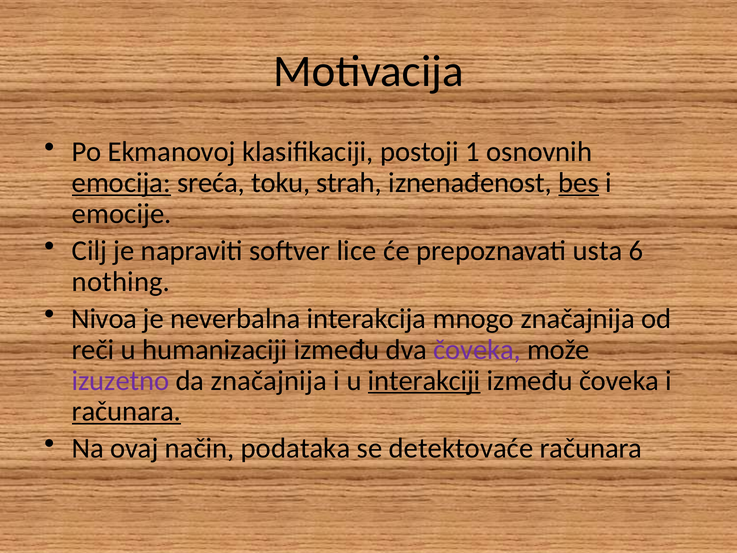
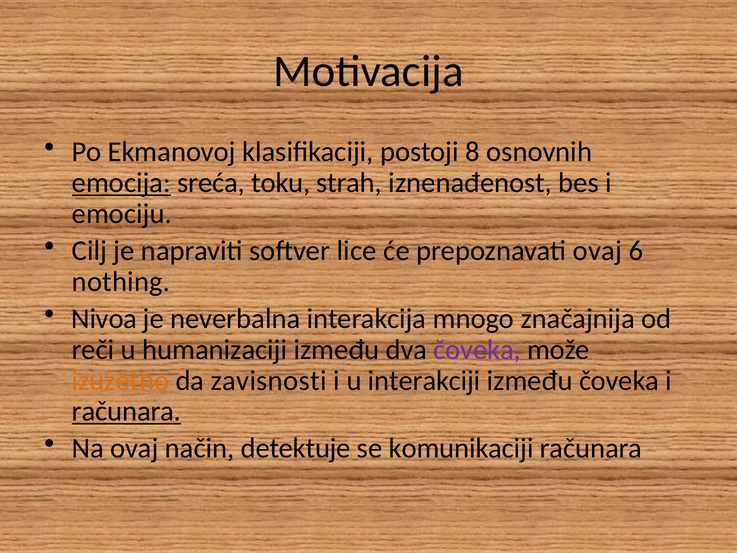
1: 1 -> 8 (473, 152)
bes underline: present -> none (579, 183)
emocije: emocije -> emociju (122, 214)
prepoznavati usta: usta -> ovaj (597, 251)
izuzetno colour: purple -> orange (121, 380)
da značajnija: značajnija -> zavisnosti (269, 380)
interakciji underline: present -> none (424, 380)
podataka: podataka -> detektuje (296, 448)
detektovaće: detektovaće -> komunikaciji (461, 448)
